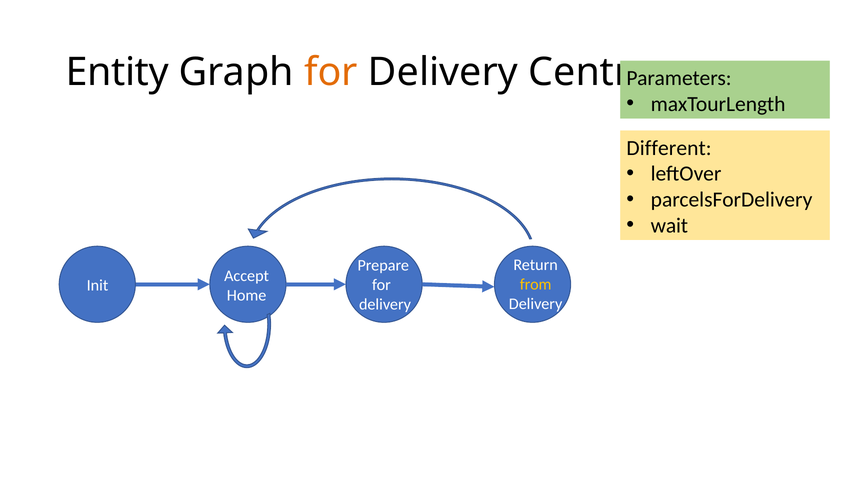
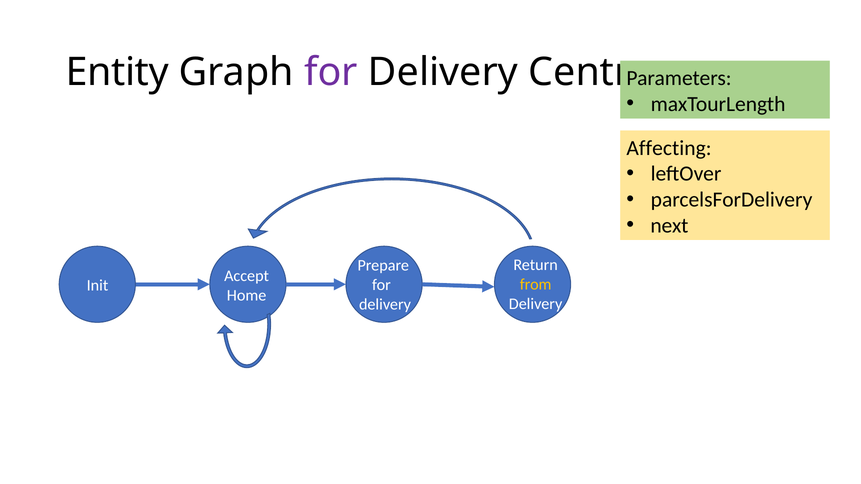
for colour: orange -> purple (331, 72)
Different: Different -> Affecting (669, 148)
wait: wait -> next (669, 226)
